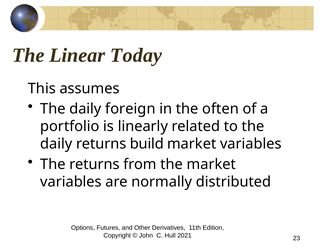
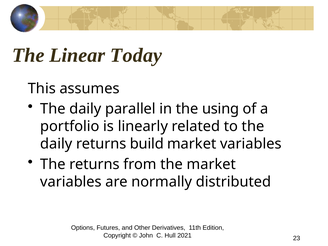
foreign: foreign -> parallel (130, 109)
often: often -> using (221, 109)
